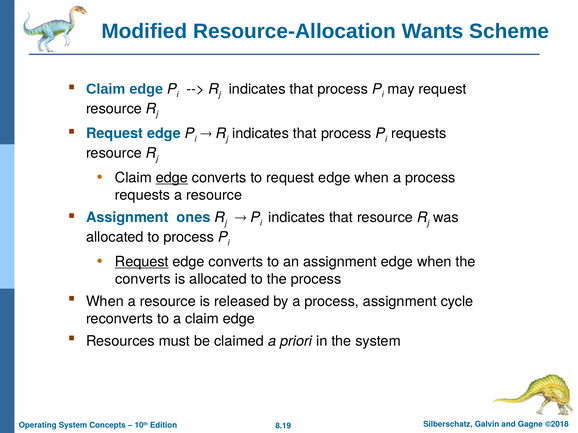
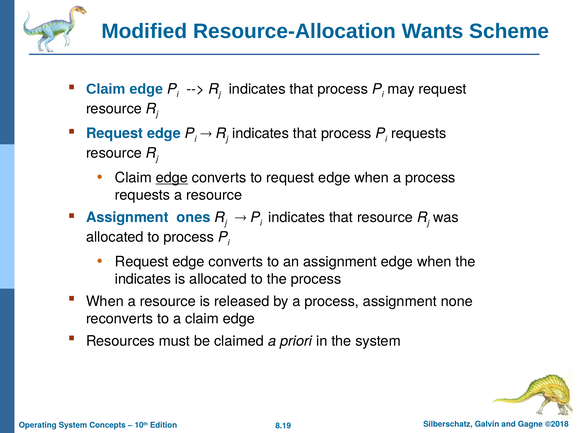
Request underline: present -> none (142, 262)
converts: converts -> indicates (143, 279)
cycle: cycle -> none (457, 302)
